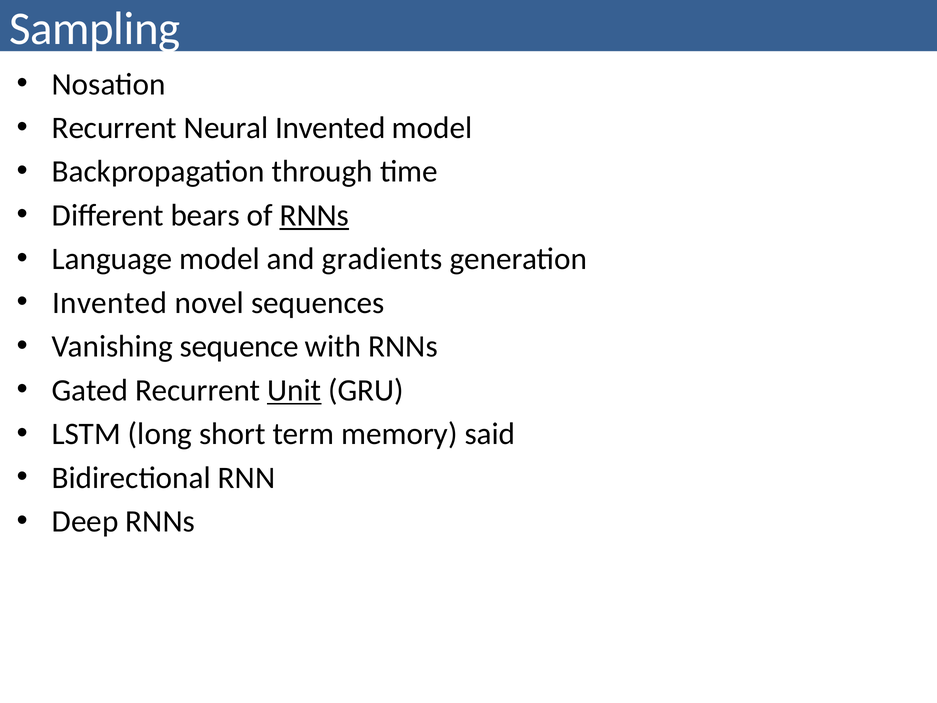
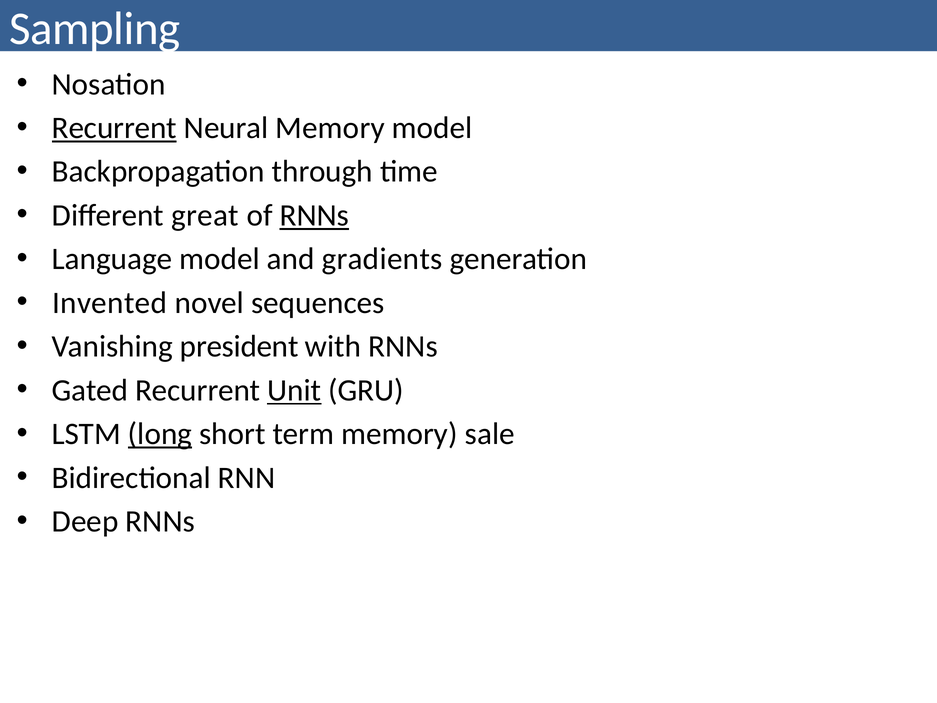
Recurrent underline: none -> present (114, 128)
Neural Invented: Invented -> Memory (330, 128)
bears: bears -> great (205, 215)
sequence: sequence -> president (239, 346)
long underline: none -> present (160, 434)
said: said -> sale (490, 434)
